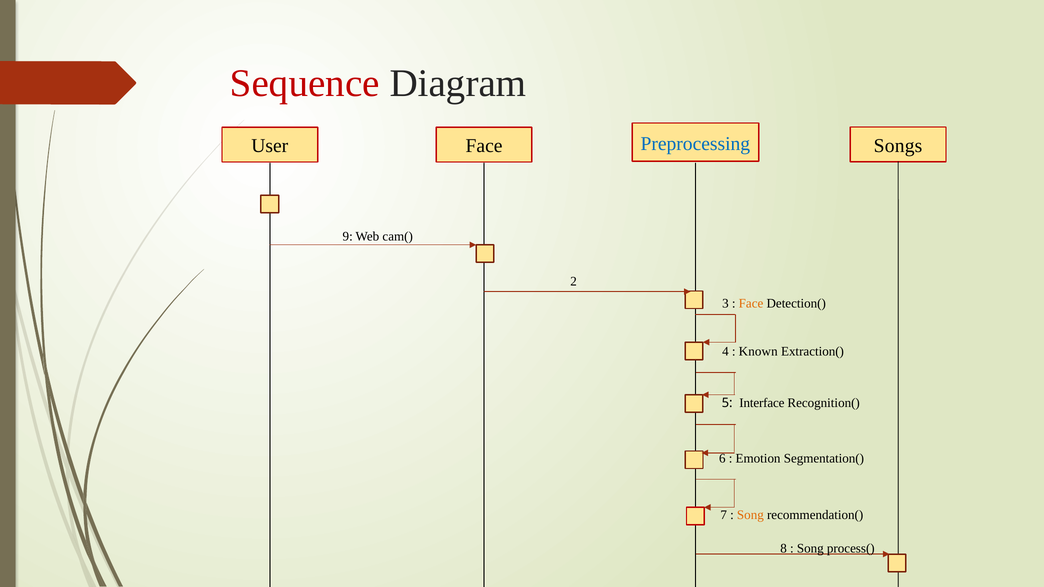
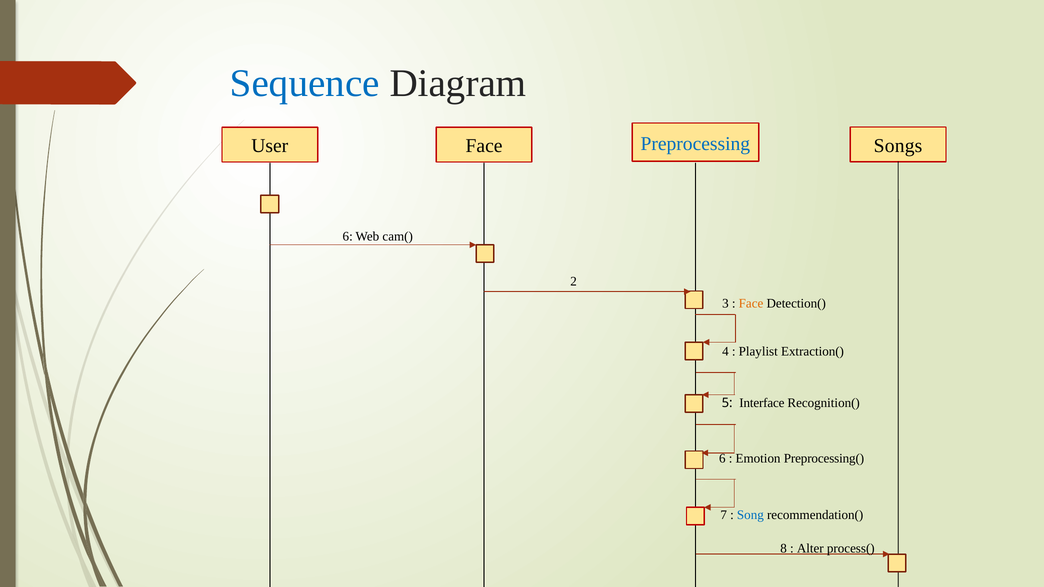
Sequence colour: red -> blue (305, 84)
9: 9 -> 6 (348, 236)
Known: Known -> Playlist (758, 352)
Segmentation(: Segmentation( -> Preprocessing( (824, 459)
Song colour: orange -> blue (750, 515)
Song: Song -> Alter (810, 548)
